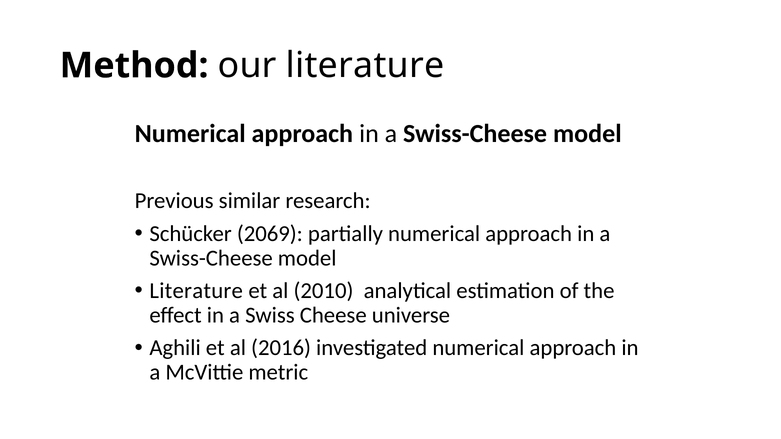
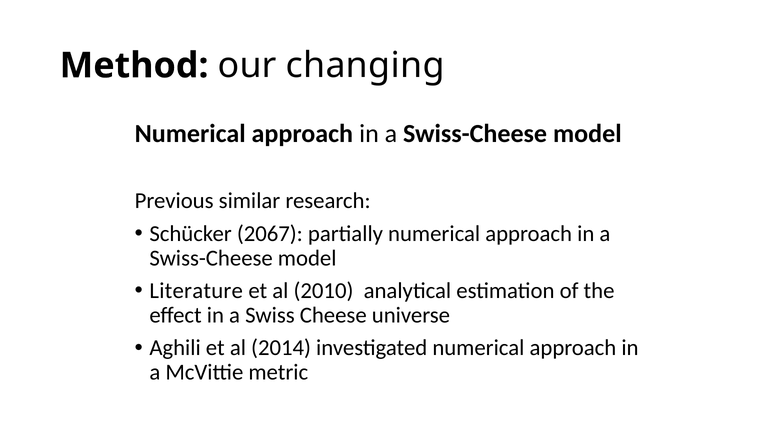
our literature: literature -> changing (365, 66)
2069: 2069 -> 2067 (270, 234)
2016: 2016 -> 2014 (281, 348)
